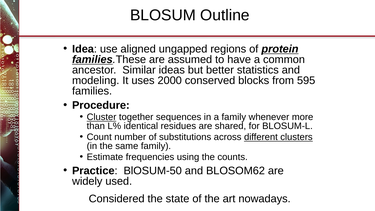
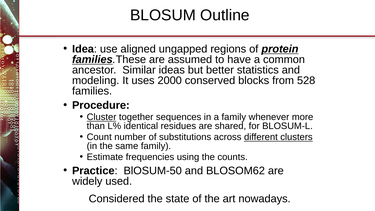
595: 595 -> 528 (306, 80)
